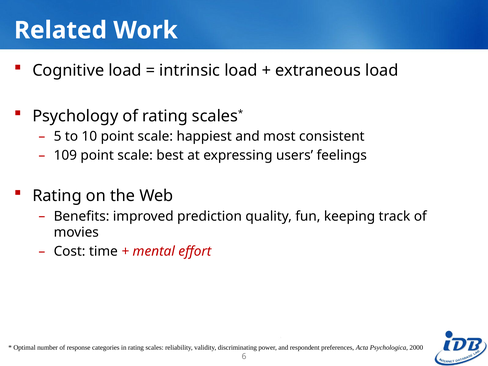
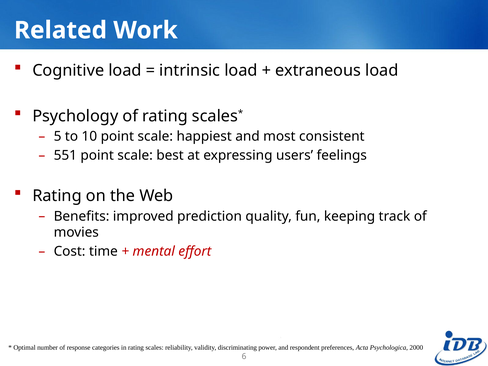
109: 109 -> 551 (65, 155)
